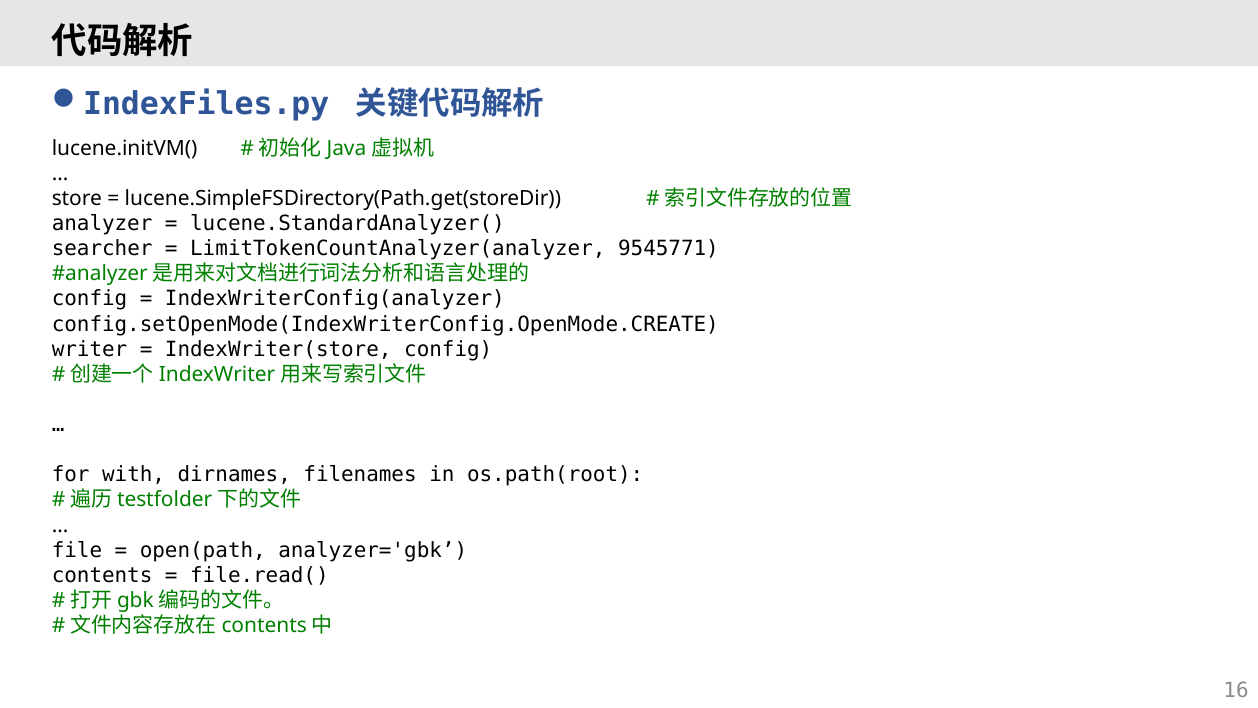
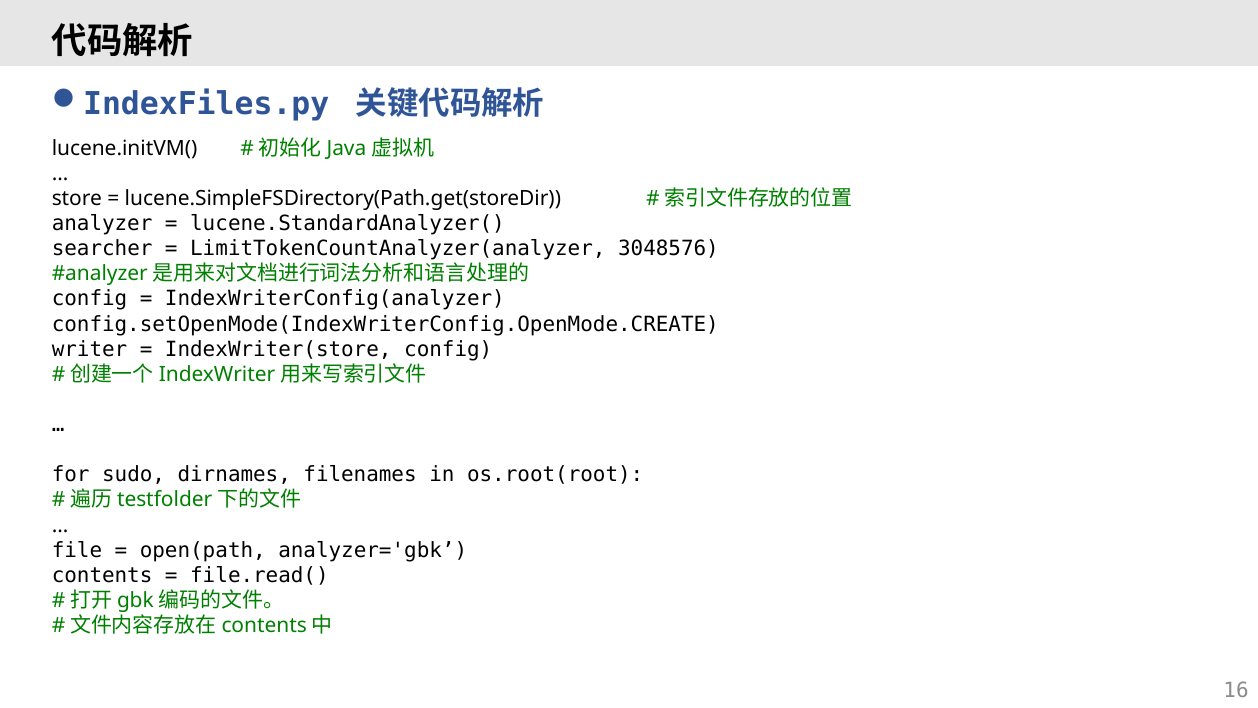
9545771: 9545771 -> 3048576 (668, 249)
with: with -> sudo (134, 475)
os.path(root: os.path(root -> os.root(root (555, 475)
